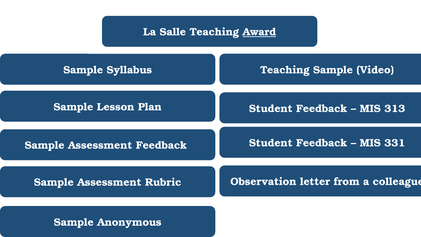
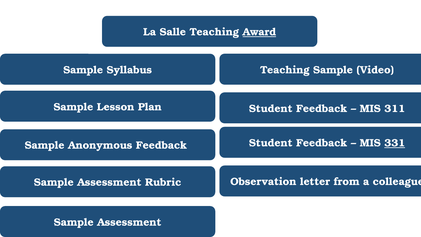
313: 313 -> 311 (395, 108)
331 underline: none -> present (395, 143)
Assessment: Assessment -> Anonymous (100, 145)
Anonymous: Anonymous -> Assessment (129, 222)
